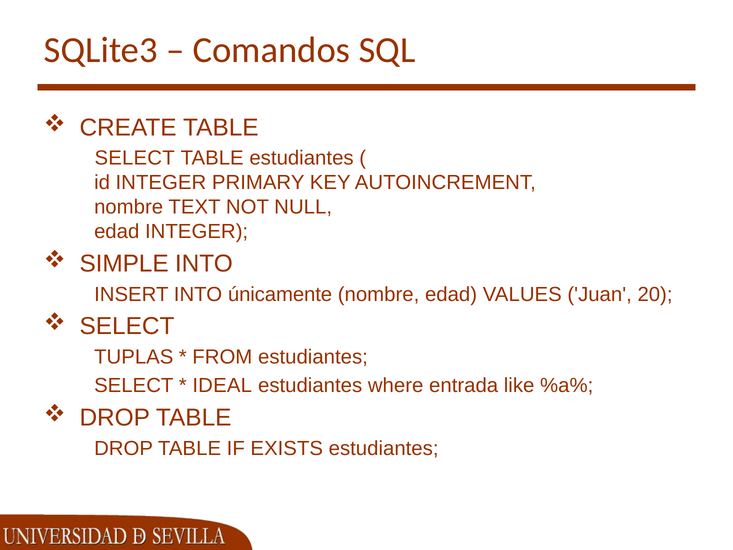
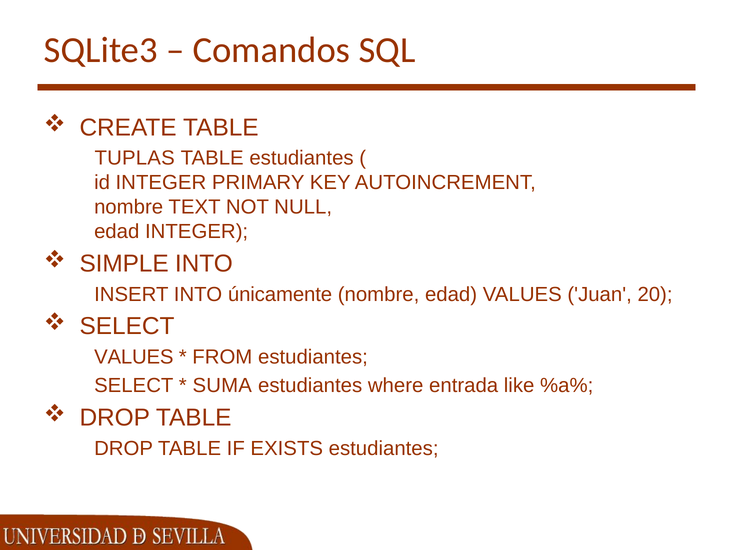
SELECT: SELECT -> TUPLAS (135, 158)
TUPLAS: TUPLAS -> VALUES (134, 357)
IDEAL: IDEAL -> SUMA (222, 385)
